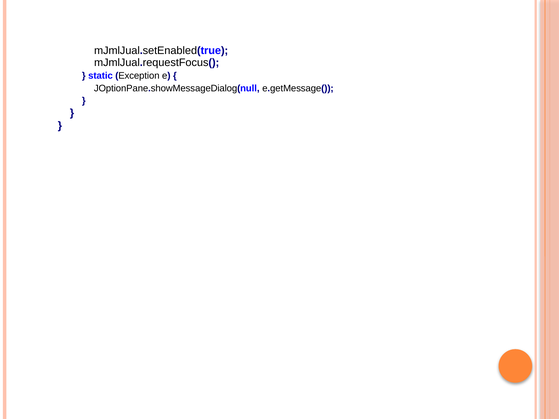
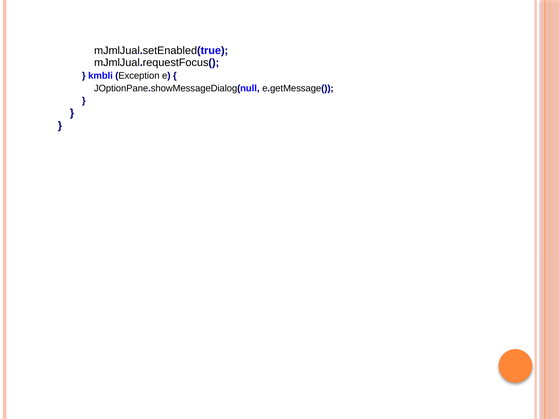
static: static -> kmbli (101, 76)
